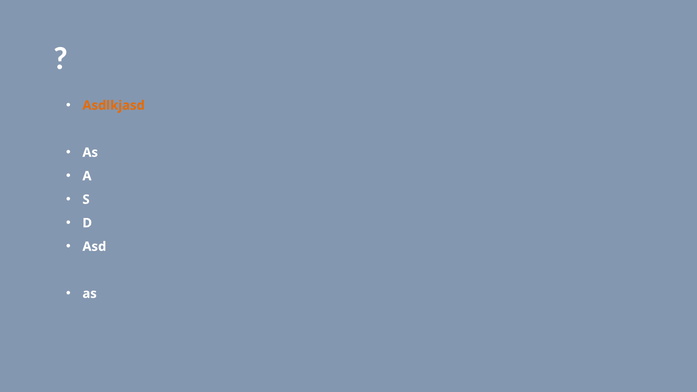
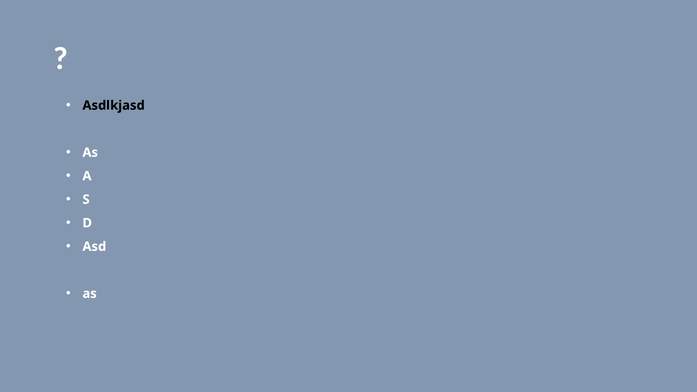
Asdlkjasd colour: orange -> black (114, 105)
